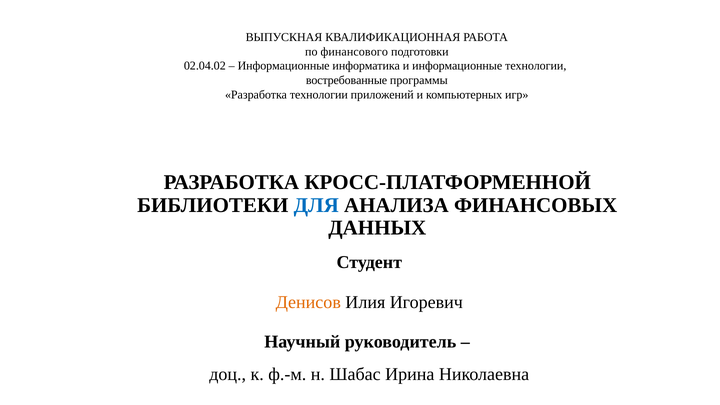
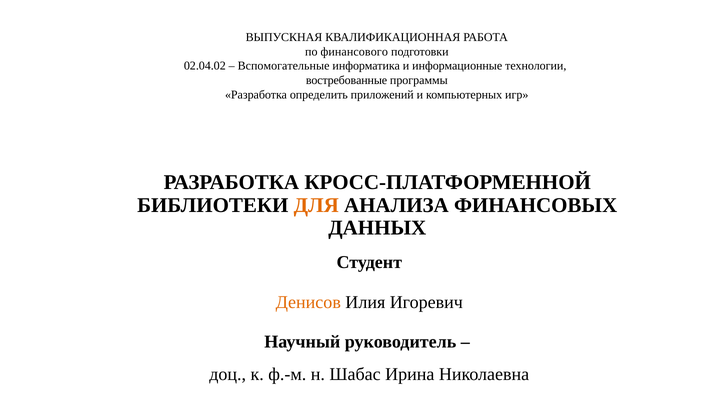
Информационные: Информационные -> Вспомогательные (284, 66)
Разработка технологии: технологии -> определить (319, 95)
ДЛЯ colour: blue -> orange (316, 205)
